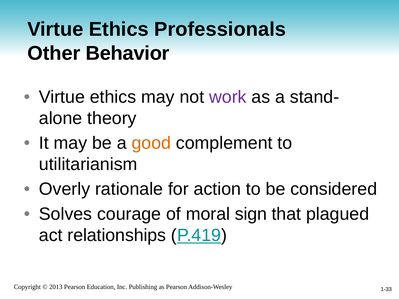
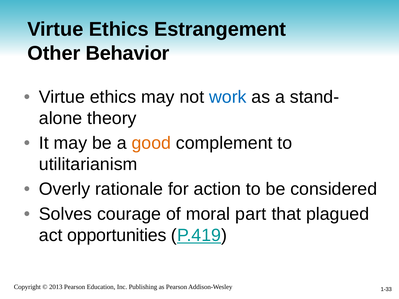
Professionals: Professionals -> Estrangement (220, 29)
work colour: purple -> blue (228, 97)
sign: sign -> part (251, 214)
relationships: relationships -> opportunities (117, 235)
